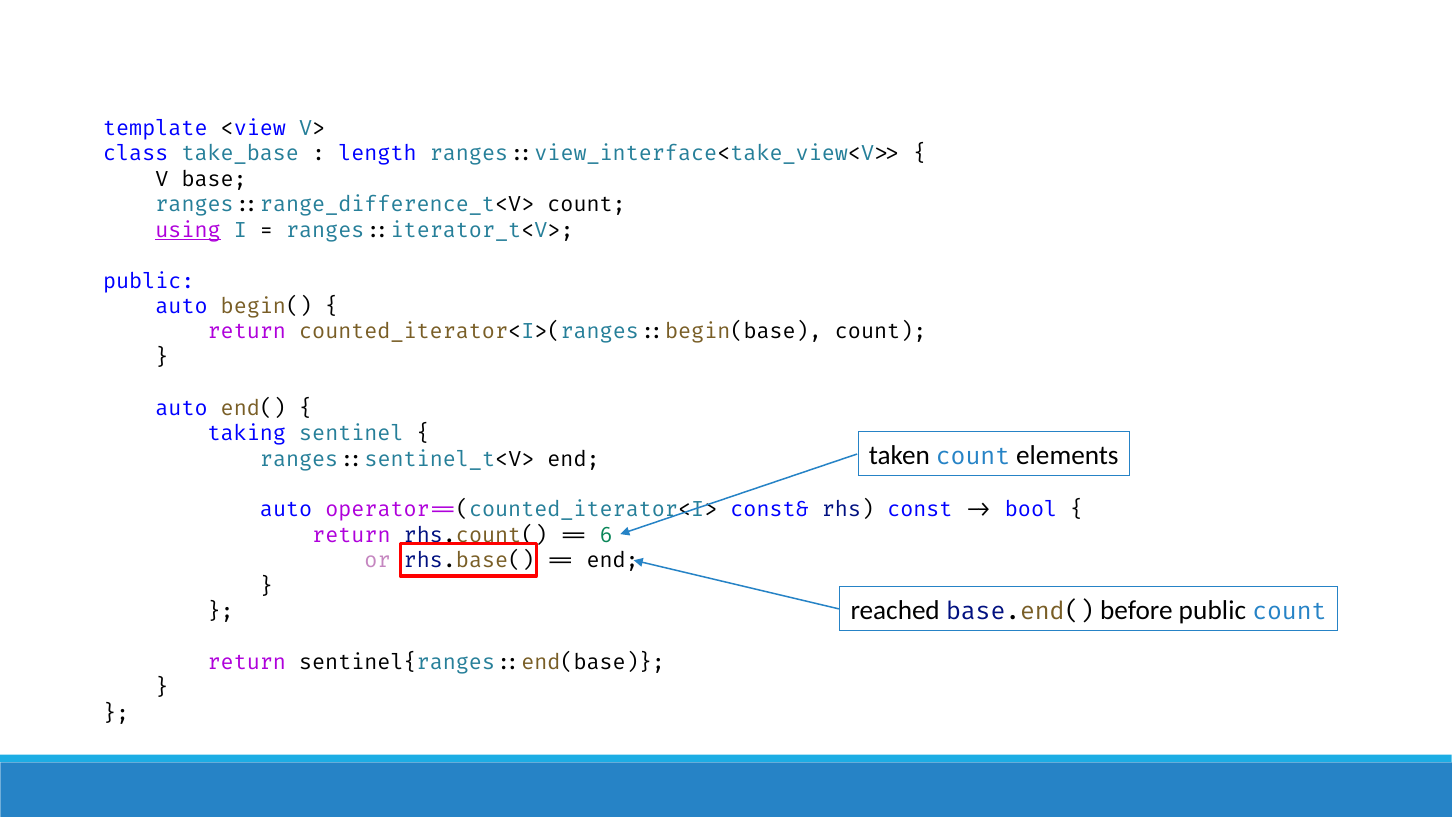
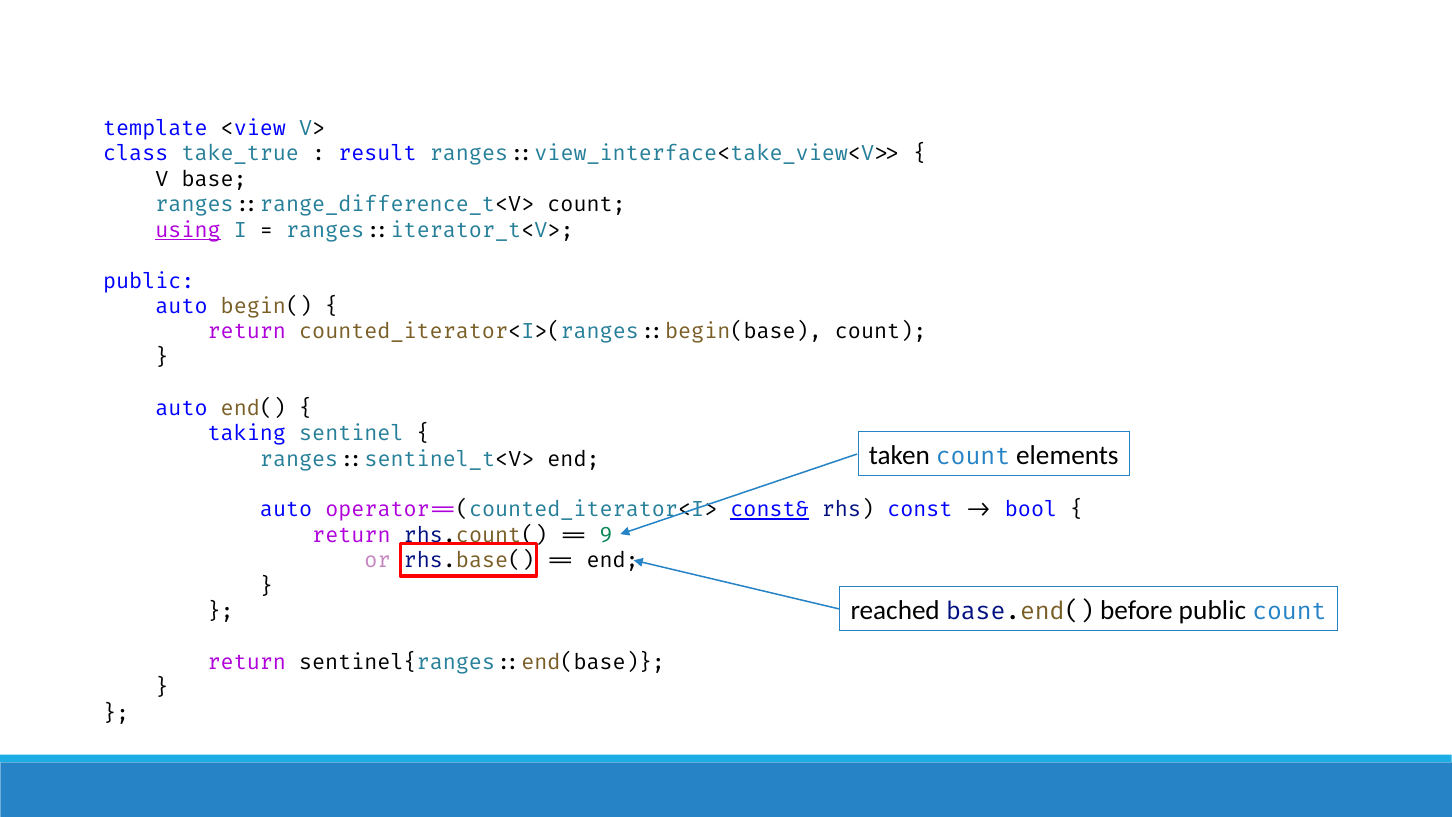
take_base: take_base -> take_true (240, 154)
length: length -> result (377, 154)
const& underline: none -> present (770, 510)
6: 6 -> 9 (606, 535)
